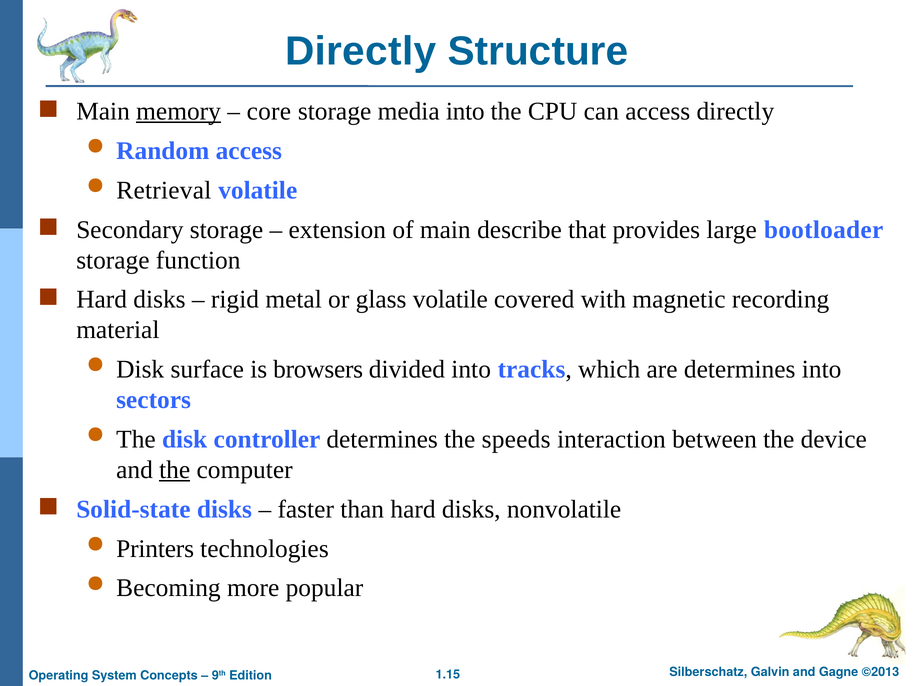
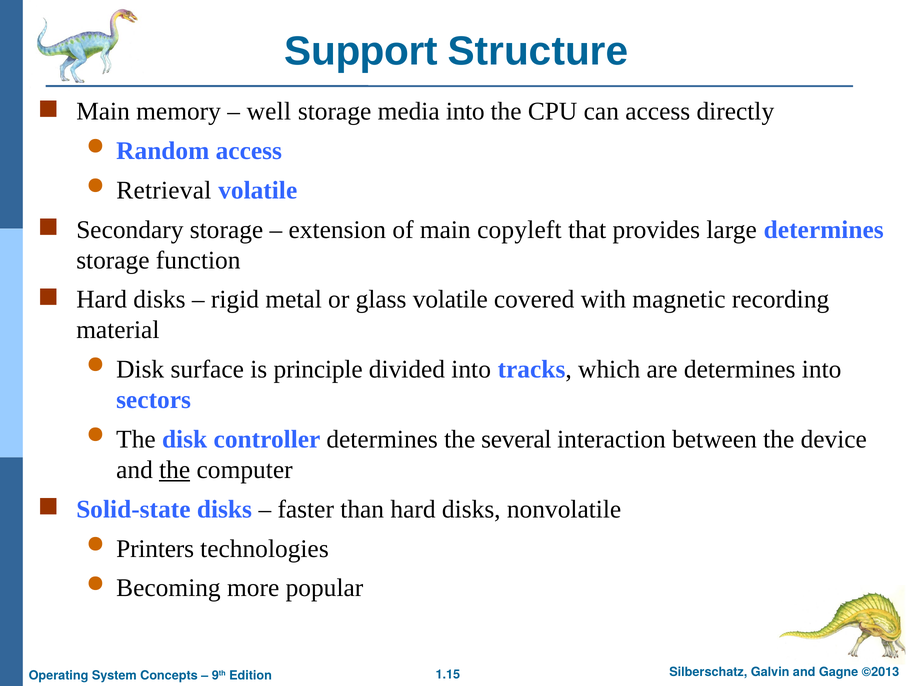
Directly: Directly -> Support (361, 51)
memory underline: present -> none (179, 111)
core: core -> well (269, 111)
describe: describe -> copyleft (519, 230)
large bootloader: bootloader -> determines (824, 230)
browsers: browsers -> principle (318, 369)
speeds: speeds -> several (516, 439)
